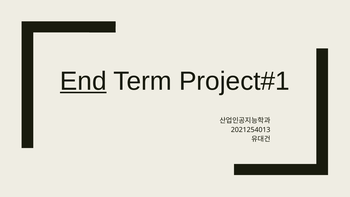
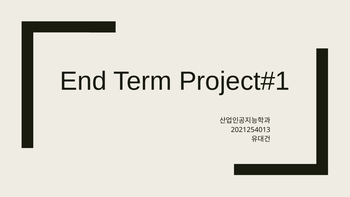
End underline: present -> none (83, 81)
